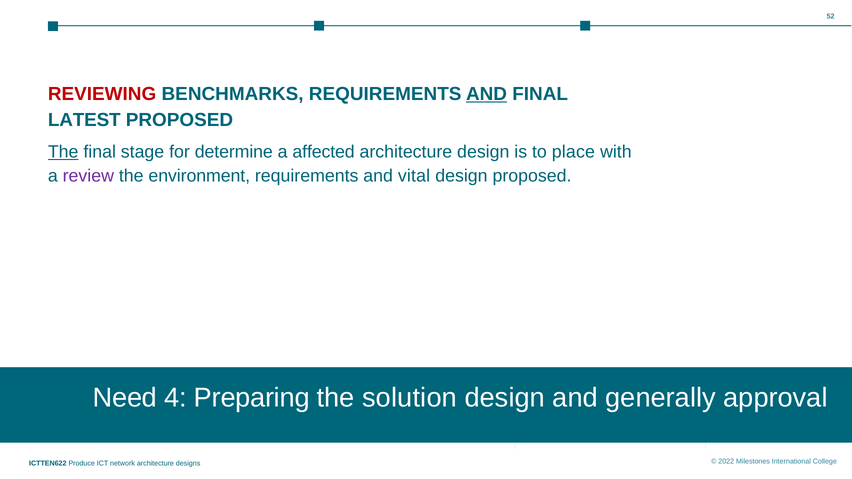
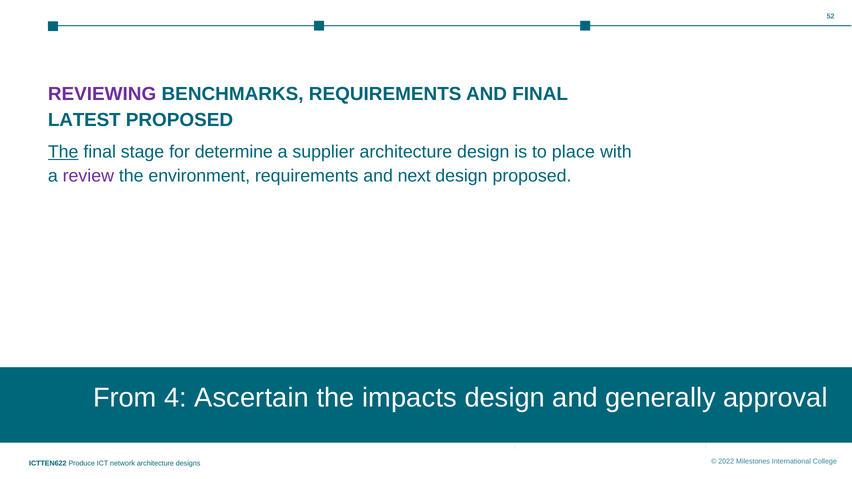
REVIEWING colour: red -> purple (102, 94)
AND underline: present -> none (487, 94)
affected: affected -> supplier (324, 152)
vital: vital -> next (414, 176)
Need: Need -> From (125, 398)
Preparing: Preparing -> Ascertain (252, 398)
solution: solution -> impacts (410, 398)
